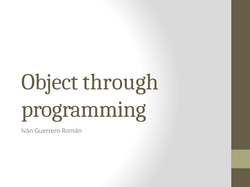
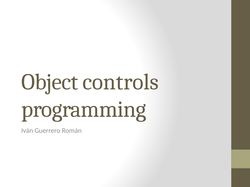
through: through -> controls (121, 82)
